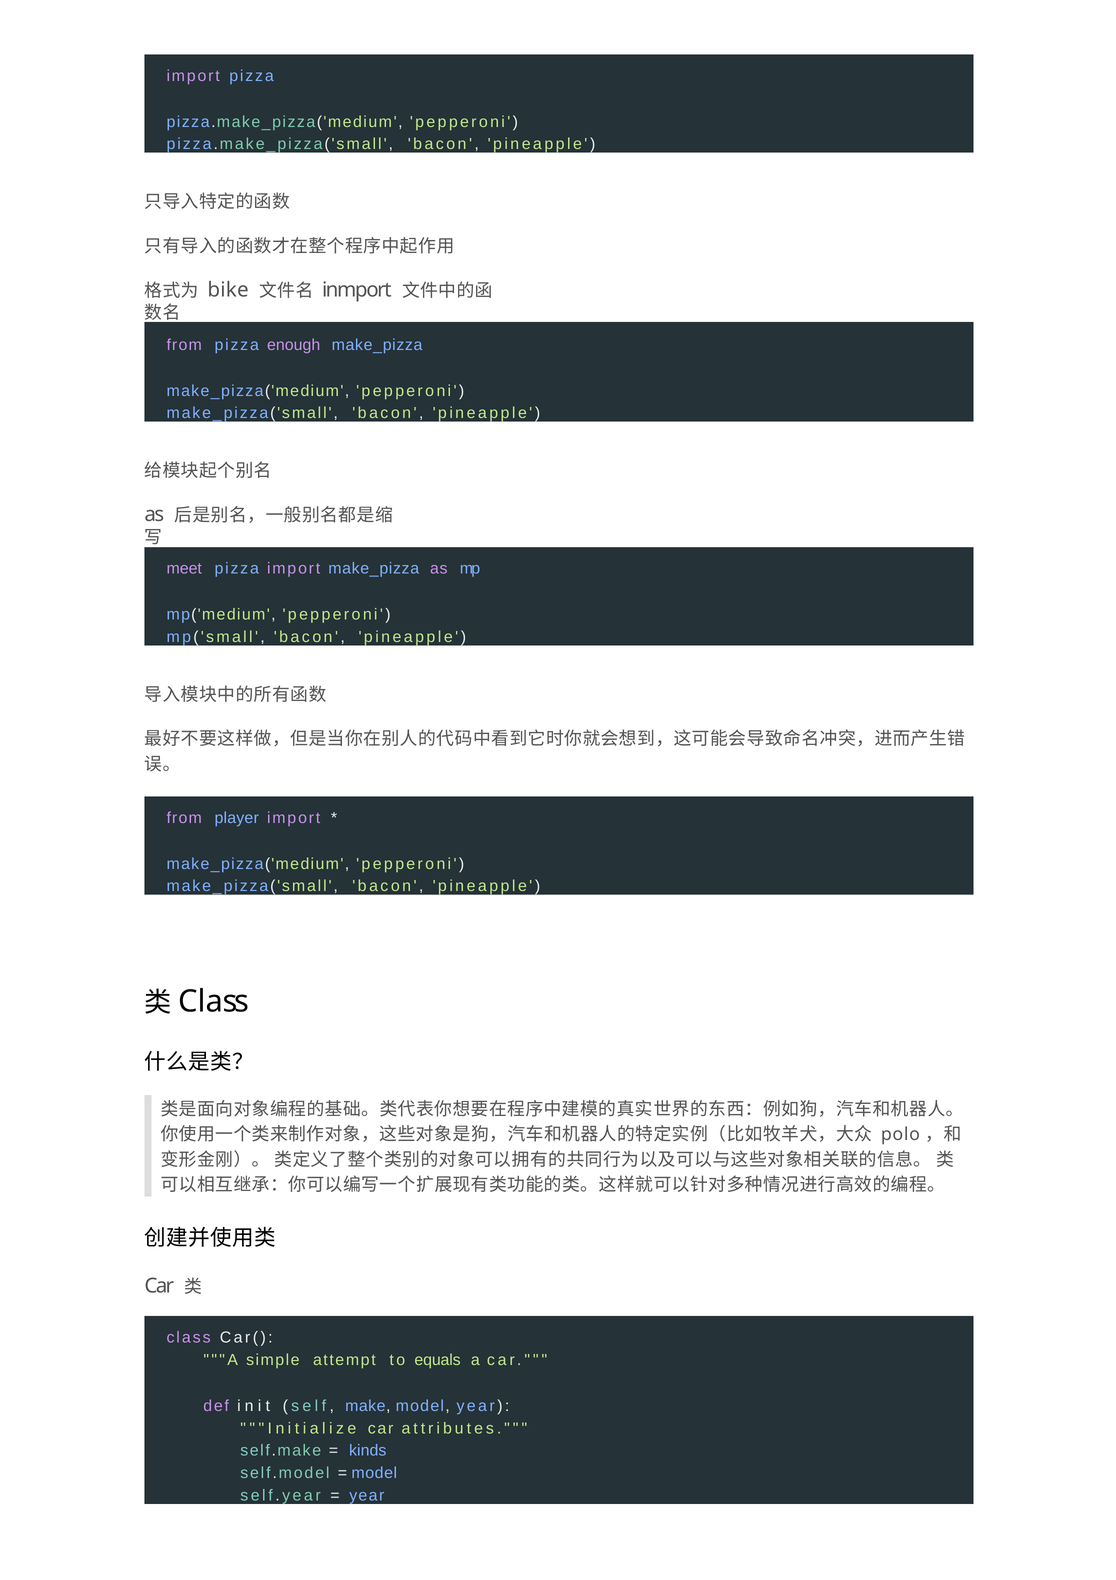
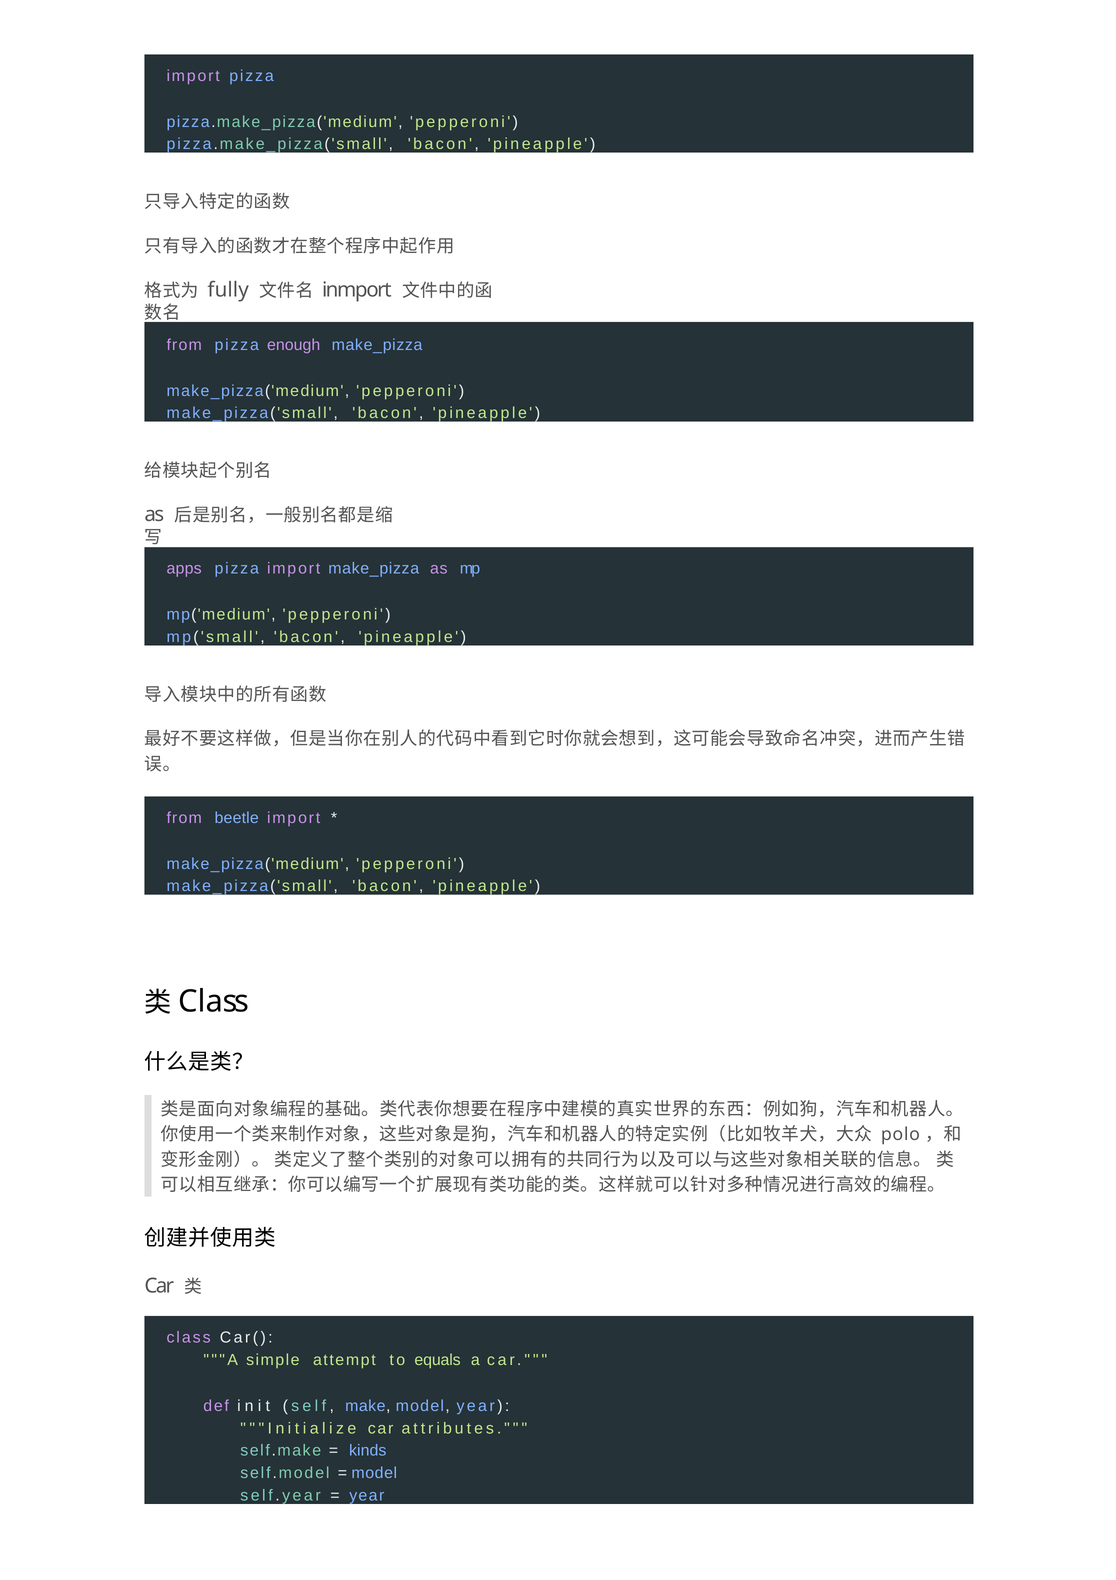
bike: bike -> fully (228, 290)
meet: meet -> apps (184, 568)
player: player -> beetle (237, 818)
